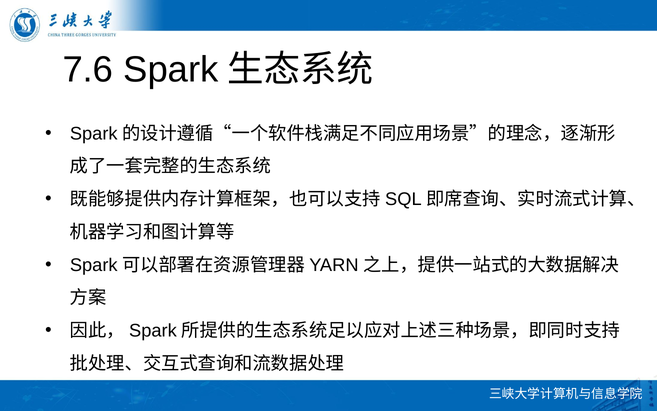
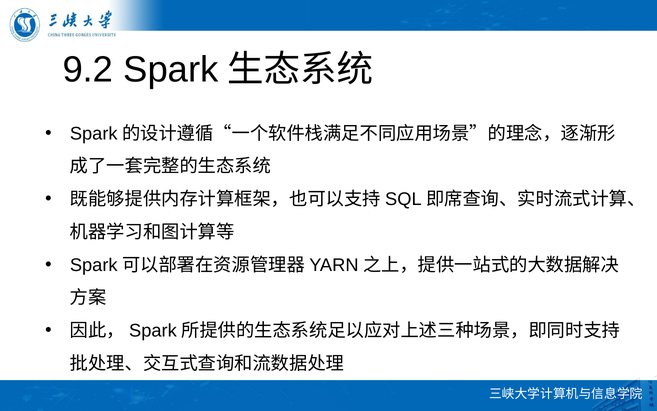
7.6: 7.6 -> 9.2 (88, 69)
